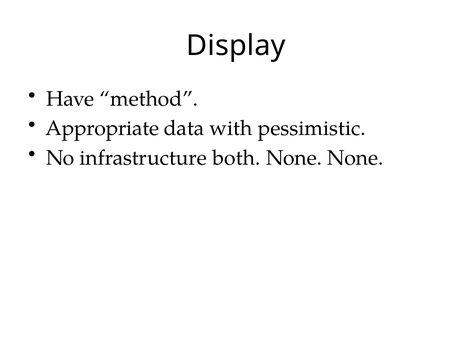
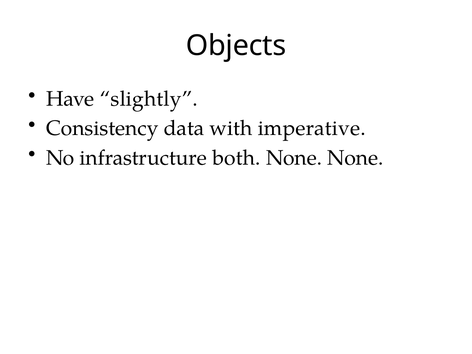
Display: Display -> Objects (236, 46)
method: method -> slightly (149, 99)
Appropriate: Appropriate -> Consistency (102, 128)
pessimistic: pessimistic -> imperative (312, 128)
